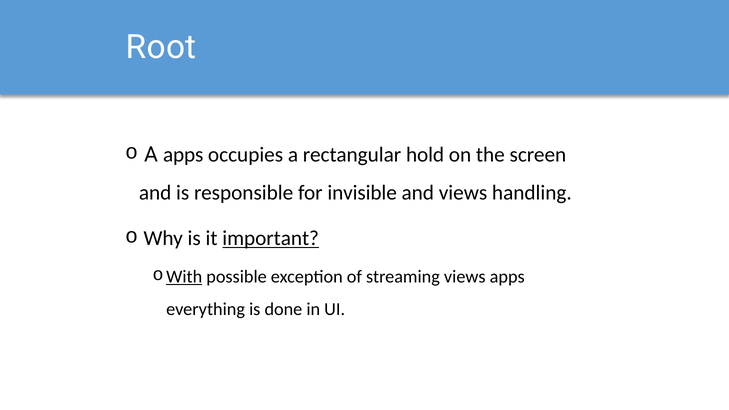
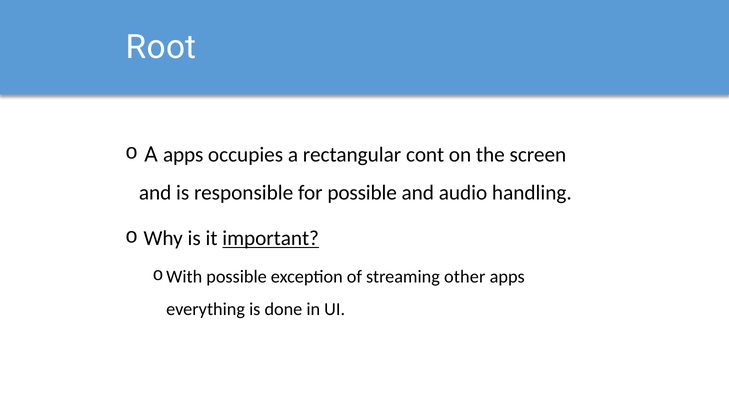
hold: hold -> cont (425, 155)
for invisible: invisible -> possible (362, 193)
and views: views -> audio (463, 193)
With underline: present -> none (184, 277)
streaming views: views -> other (465, 277)
